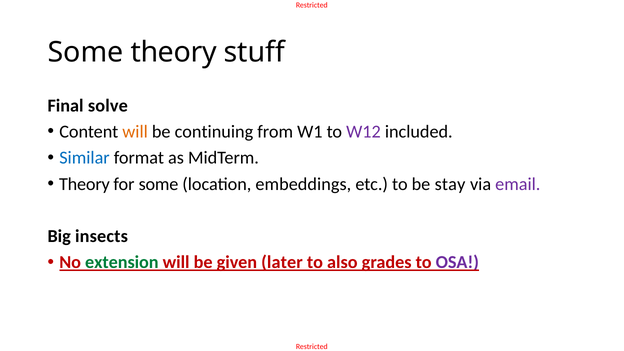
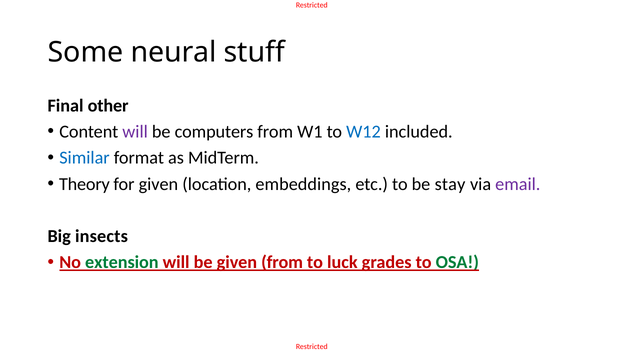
Some theory: theory -> neural (174, 52)
solve: solve -> other (108, 106)
will colour: orange -> purple (135, 132)
continuing: continuing -> computers (214, 132)
W12 colour: purple -> blue (363, 132)
for some: some -> given (158, 184)
given later: later -> from (282, 262)
also: also -> luck (342, 262)
OSA colour: purple -> green (457, 262)
